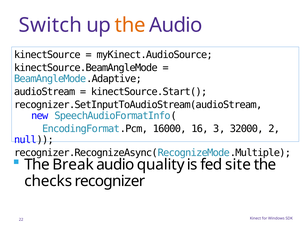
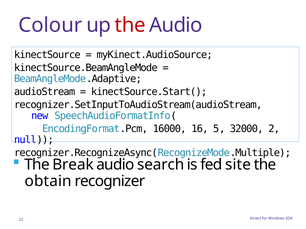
Switch: Switch -> Colour (50, 25)
the colour: orange -> red (130, 25)
3: 3 -> 5 (219, 129)
quality: quality -> search (161, 165)
checks: checks -> obtain (48, 182)
